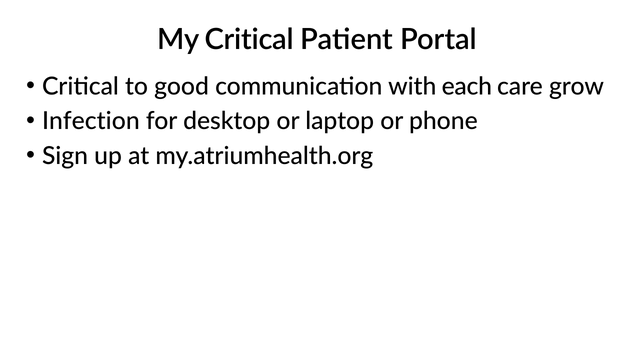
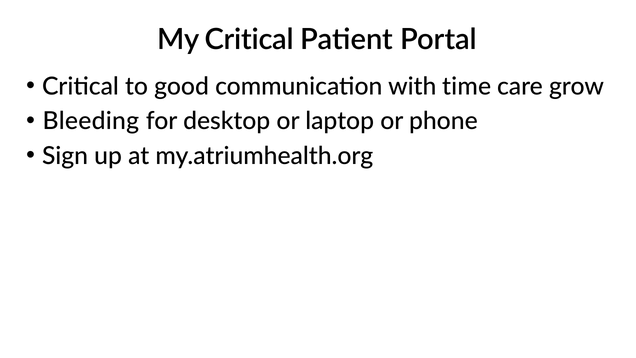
each: each -> time (467, 87)
Infection: Infection -> Bleeding (91, 121)
